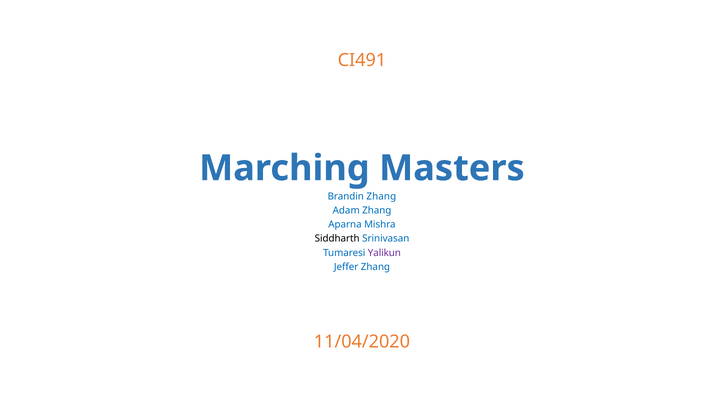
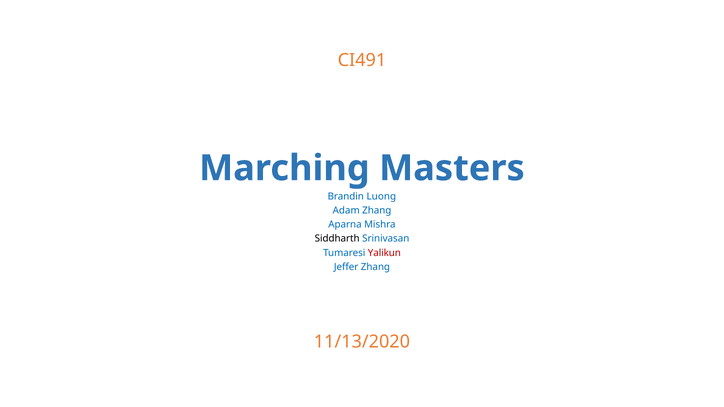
Zhang: Zhang -> Luong (381, 196)
Yalikun colour: purple -> red (384, 253)
11/04/2020: 11/04/2020 -> 11/13/2020 (362, 342)
